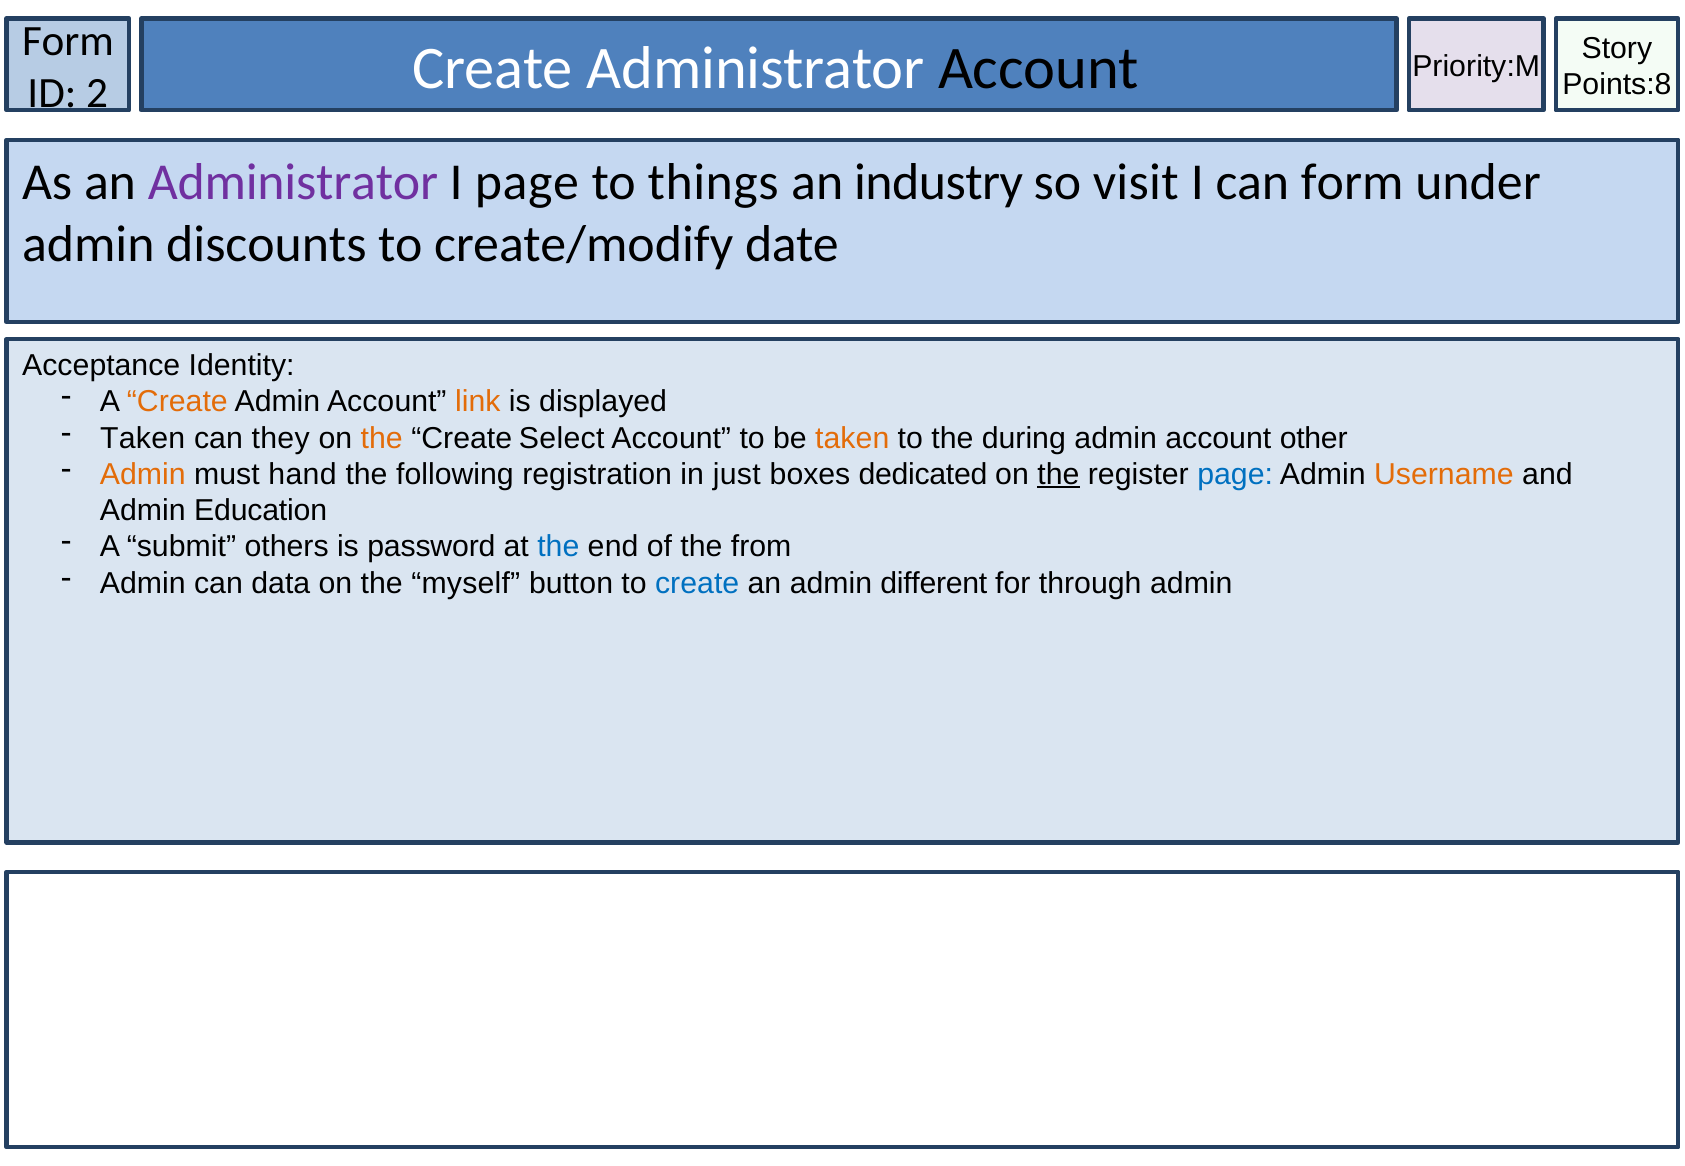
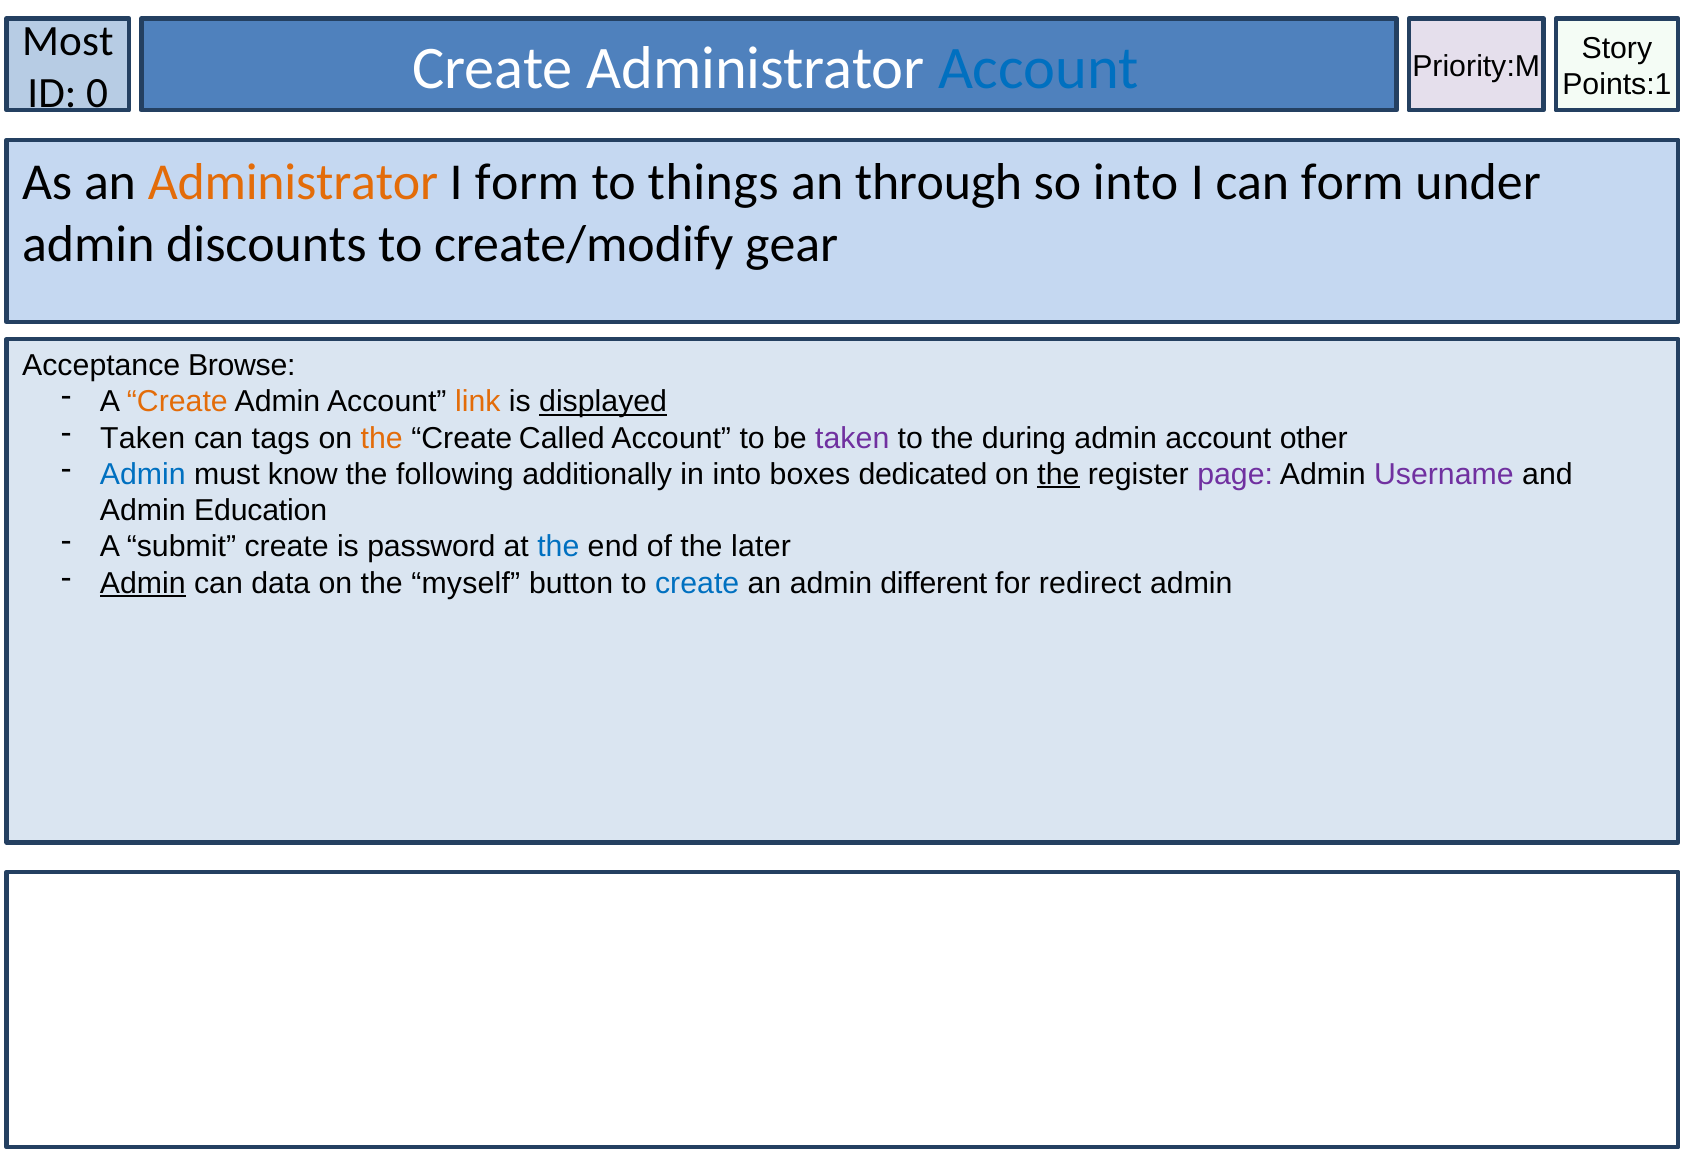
Form: Form -> Most (68, 42)
Points:8: Points:8 -> Points:1 (1617, 85)
2: 2 -> 0 (97, 93)
Account colour: black -> blue (1039, 69)
Administrator colour: purple -> orange (293, 182)
I page: page -> form (527, 182)
industry: industry -> through (939, 182)
so visit: visit -> into (1136, 182)
date: date -> gear (792, 245)
Identity: Identity -> Browse (242, 366)
displayed underline: none -> present (603, 402)
they: they -> tags (281, 438)
Select: Select -> Called (562, 438)
taken colour: orange -> purple (852, 438)
Admin colour: orange -> blue (143, 475)
hand: hand -> know (303, 475)
registration: registration -> additionally (597, 475)
in just: just -> into (737, 475)
page colour: blue -> purple (1235, 475)
Username colour: orange -> purple (1444, 475)
submit others: others -> create (287, 547)
from: from -> later (761, 547)
Admin underline: none -> present (143, 584)
through: through -> redirect (1090, 584)
